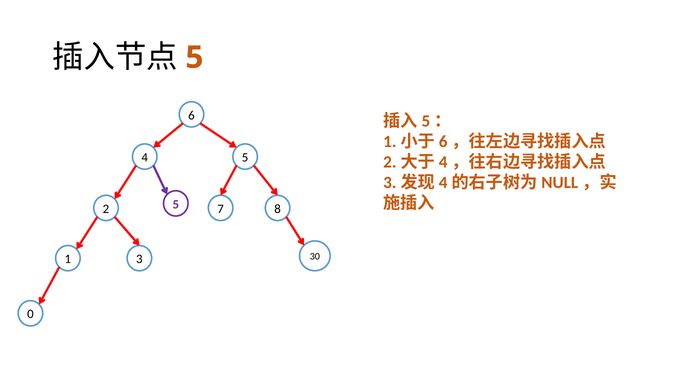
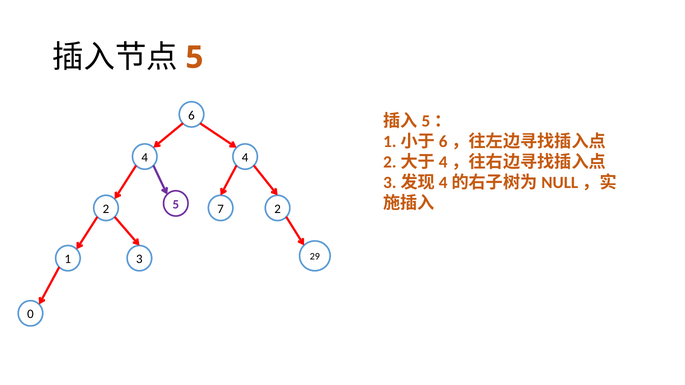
4 5: 5 -> 4 (245, 158)
7 8: 8 -> 2 (278, 209)
30: 30 -> 29 (315, 257)
